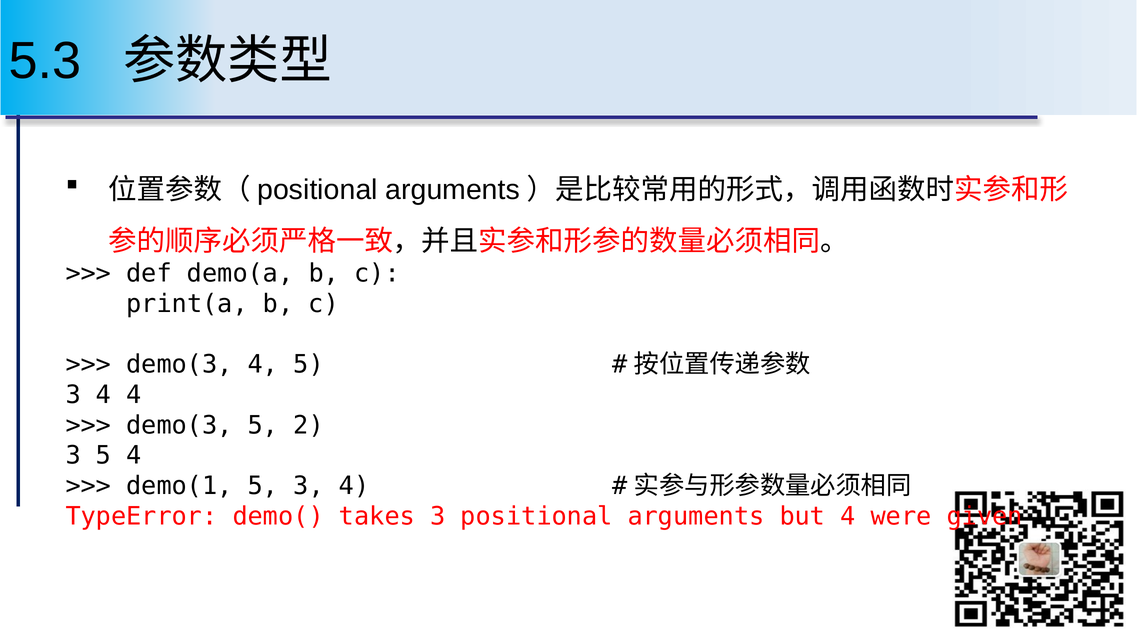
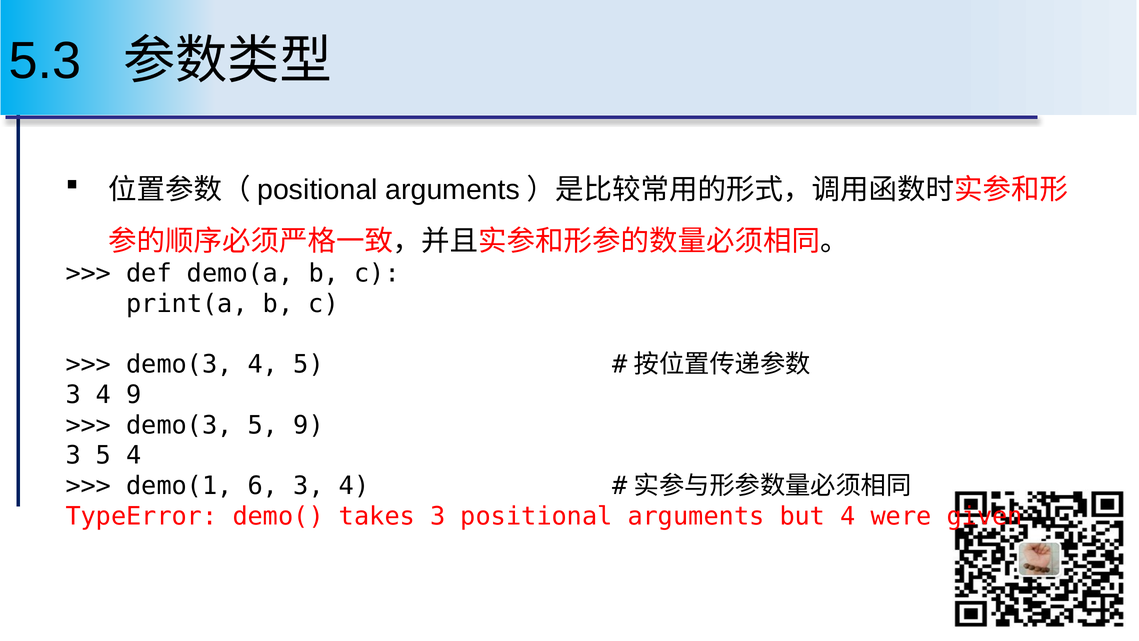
4 4: 4 -> 9 (134, 395)
5 2: 2 -> 9 (309, 425)
demo(1 5: 5 -> 6 (263, 486)
